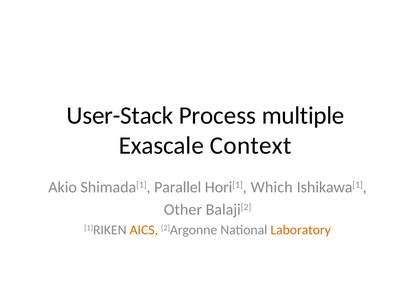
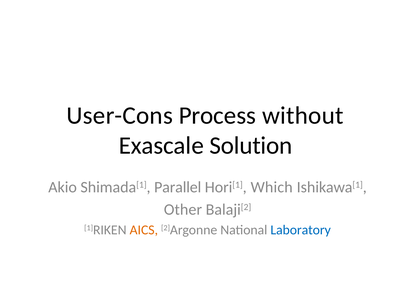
User-Stack: User-Stack -> User-Cons (120, 115)
multiple: multiple -> without (303, 115)
Context: Context -> Solution (251, 146)
Laboratory colour: orange -> blue (301, 230)
